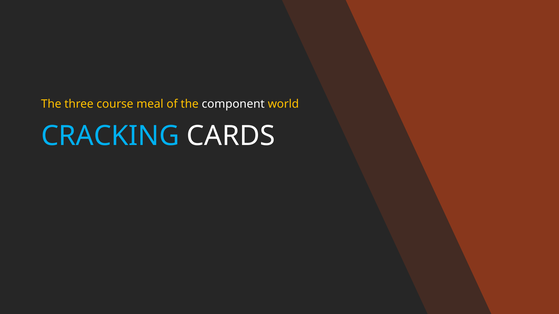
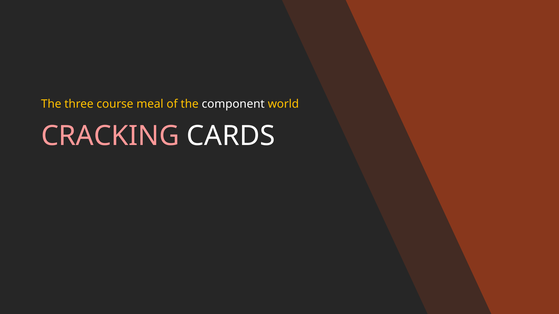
CRACKING colour: light blue -> pink (110, 136)
